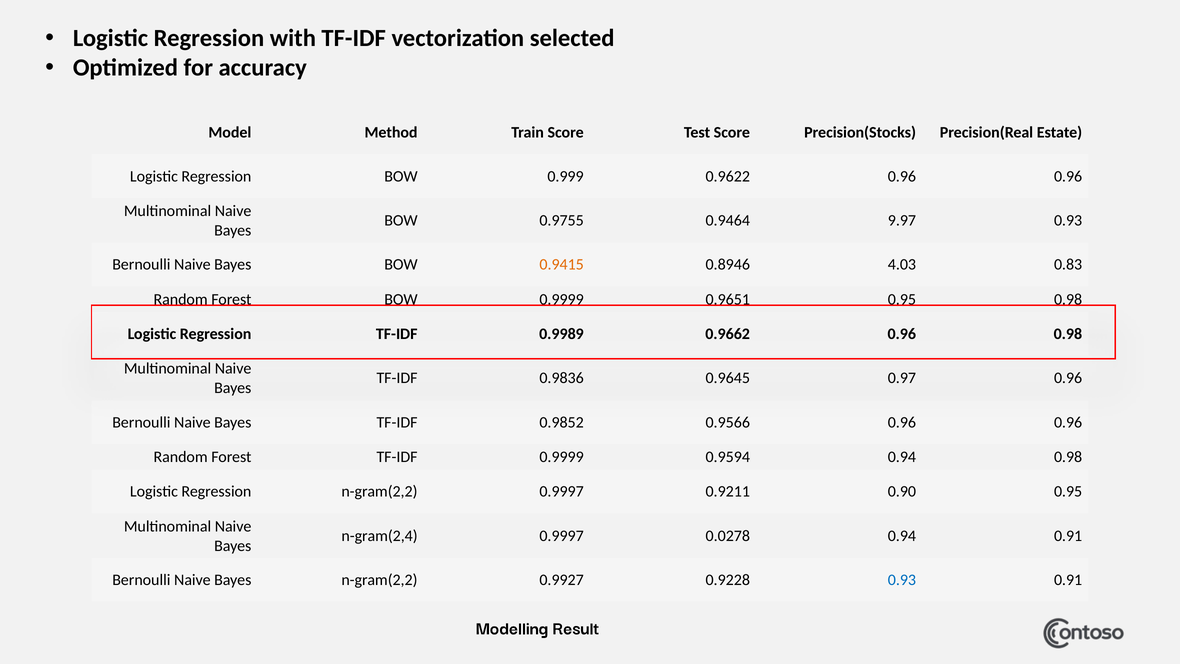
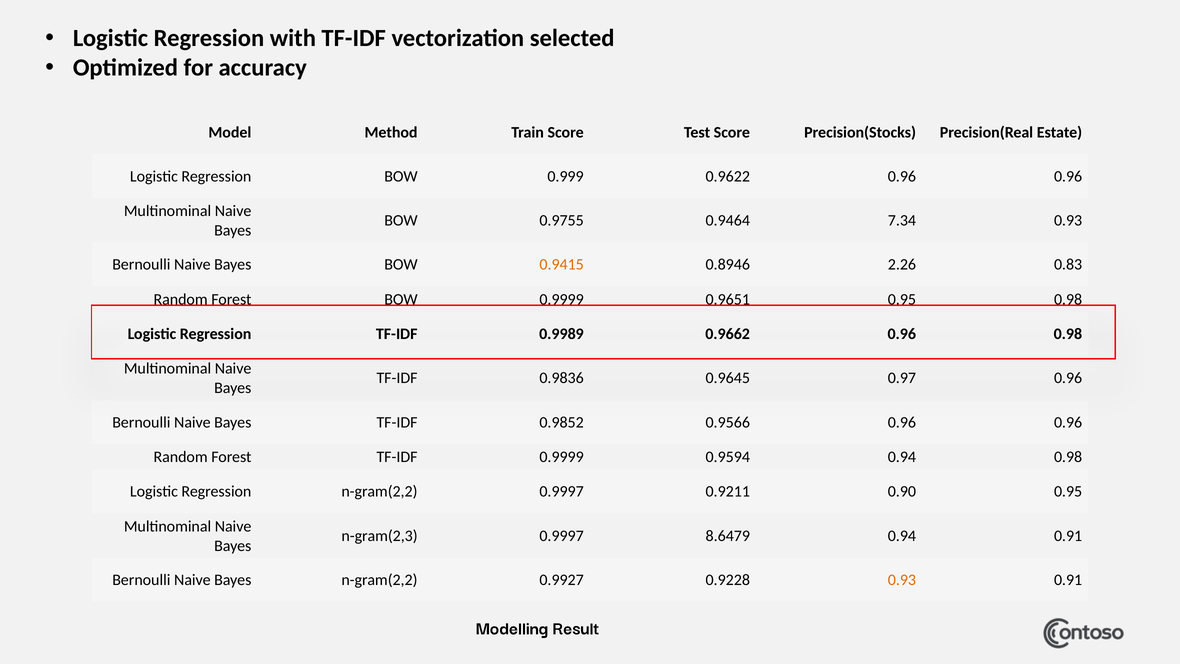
9.97: 9.97 -> 7.34 (902, 220)
4.03: 4.03 -> 2.26 (902, 265)
n-gram(2,4: n-gram(2,4 -> n-gram(2,3 (380, 536)
0.0278: 0.0278 -> 8.6479 (728, 536)
0.93 colour: blue -> orange (902, 580)
